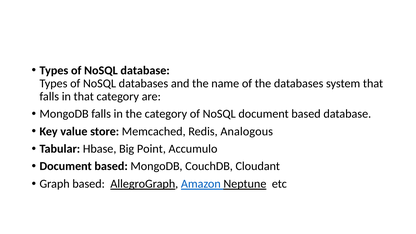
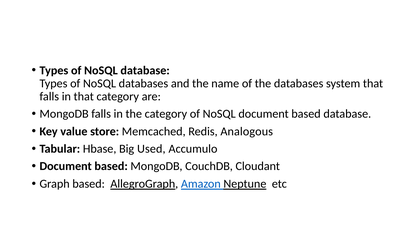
Point: Point -> Used (151, 149)
